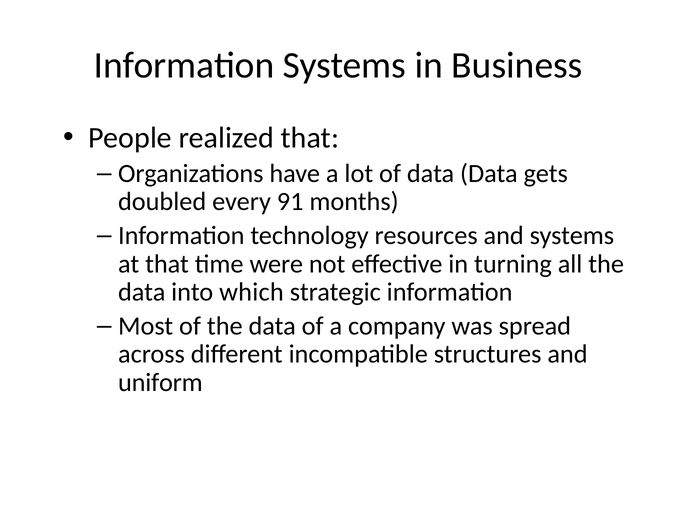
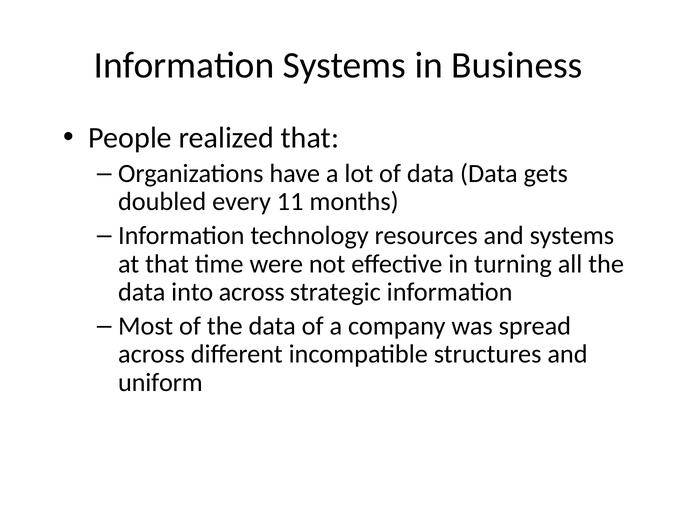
91: 91 -> 11 (290, 202)
into which: which -> across (252, 293)
